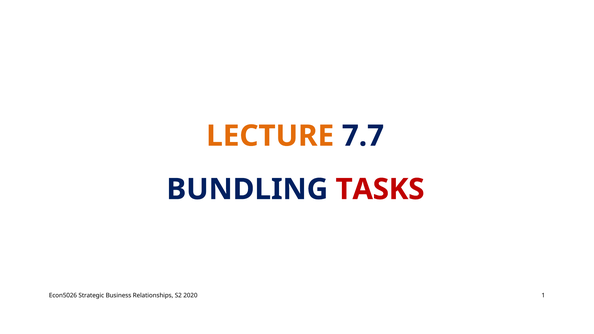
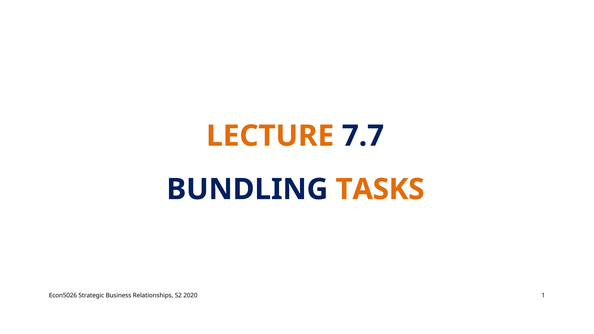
TASKS colour: red -> orange (380, 189)
